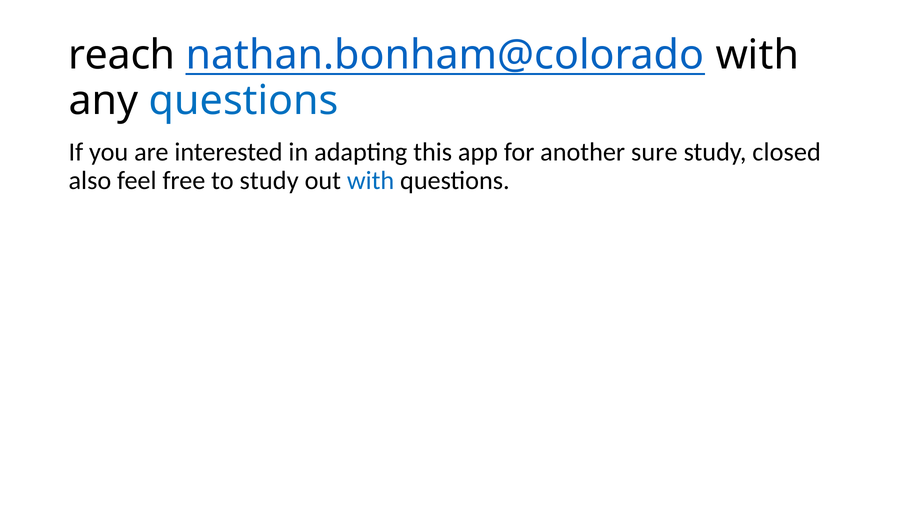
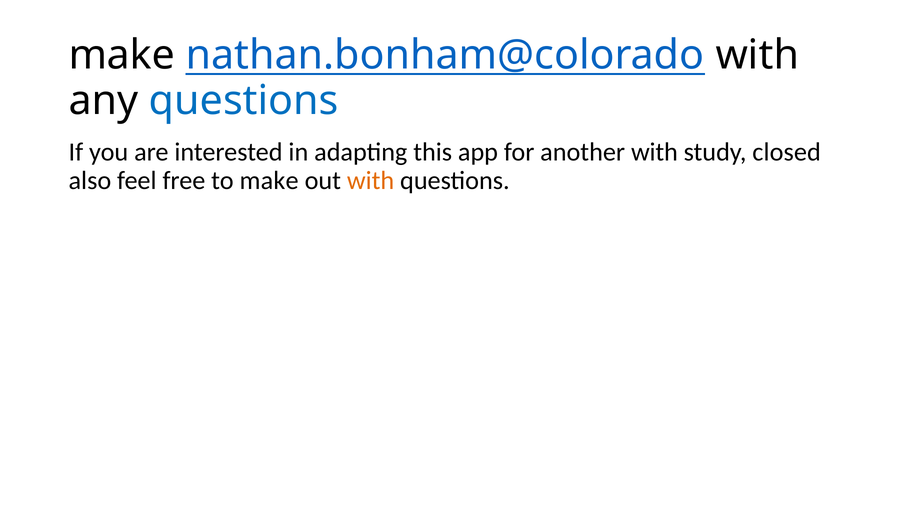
reach: reach -> make (122, 55)
another sure: sure -> with (654, 152)
to study: study -> make (269, 181)
with colour: blue -> orange (371, 181)
